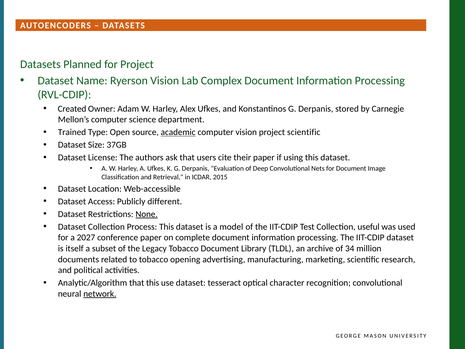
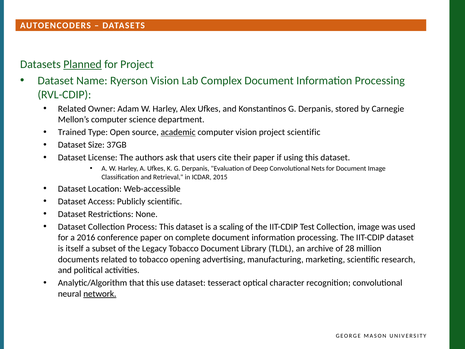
Planned underline: none -> present (83, 64)
Created: Created -> Related (72, 109)
Publicly different: different -> scientific (165, 201)
None underline: present -> none (147, 214)
model: model -> scaling (231, 227)
Collection useful: useful -> image (369, 227)
2027: 2027 -> 2016 (86, 237)
34: 34 -> 28 (350, 248)
